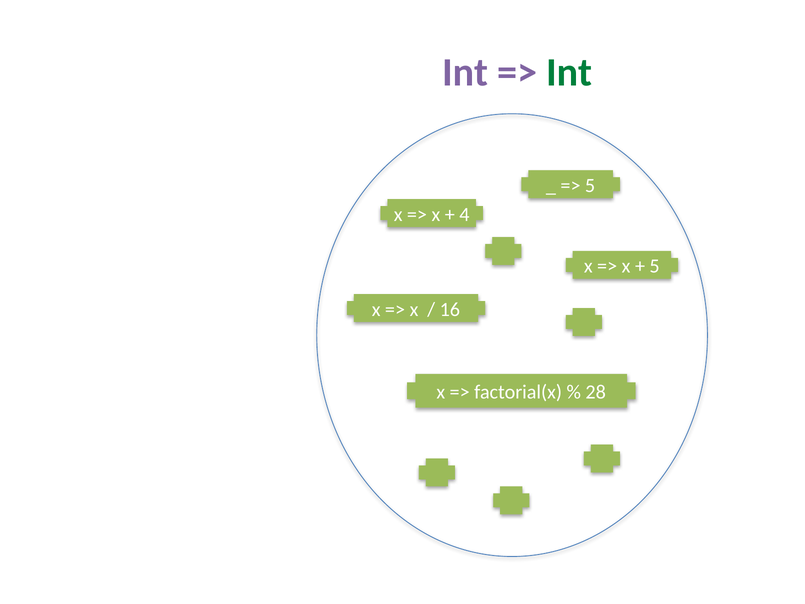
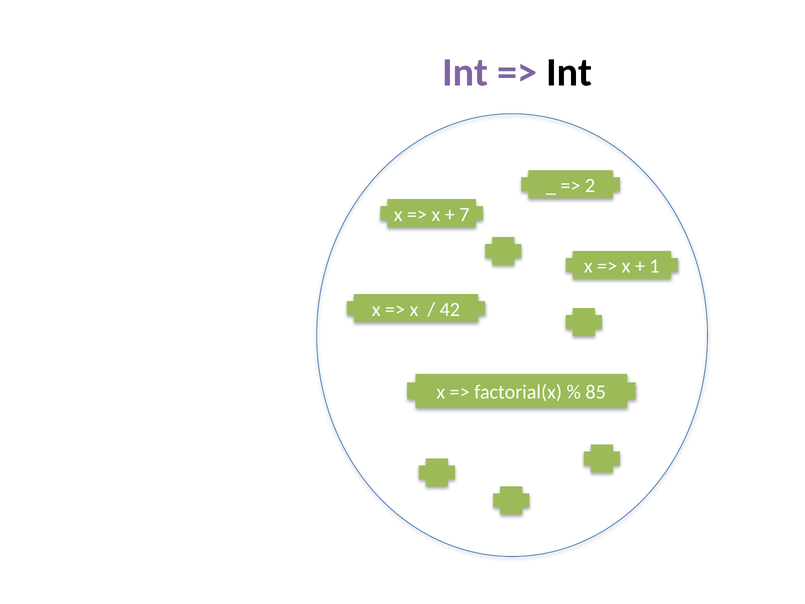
Int colour: green -> black (569, 73)
5: 5 -> 2 (590, 186)
4: 4 -> 7 (464, 214)
5: 5 -> 1 (655, 266)
16: 16 -> 42 (450, 309)
28: 28 -> 85 (596, 392)
